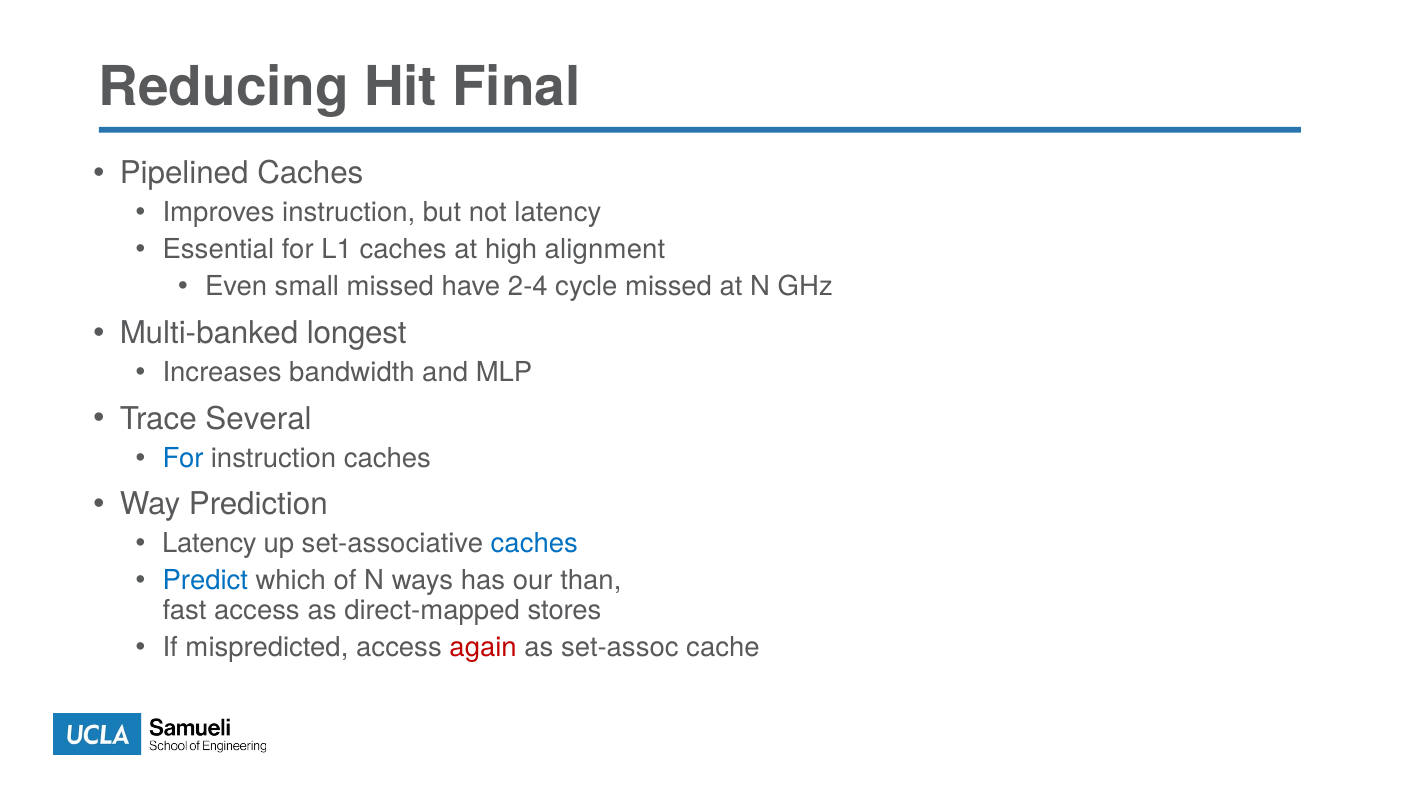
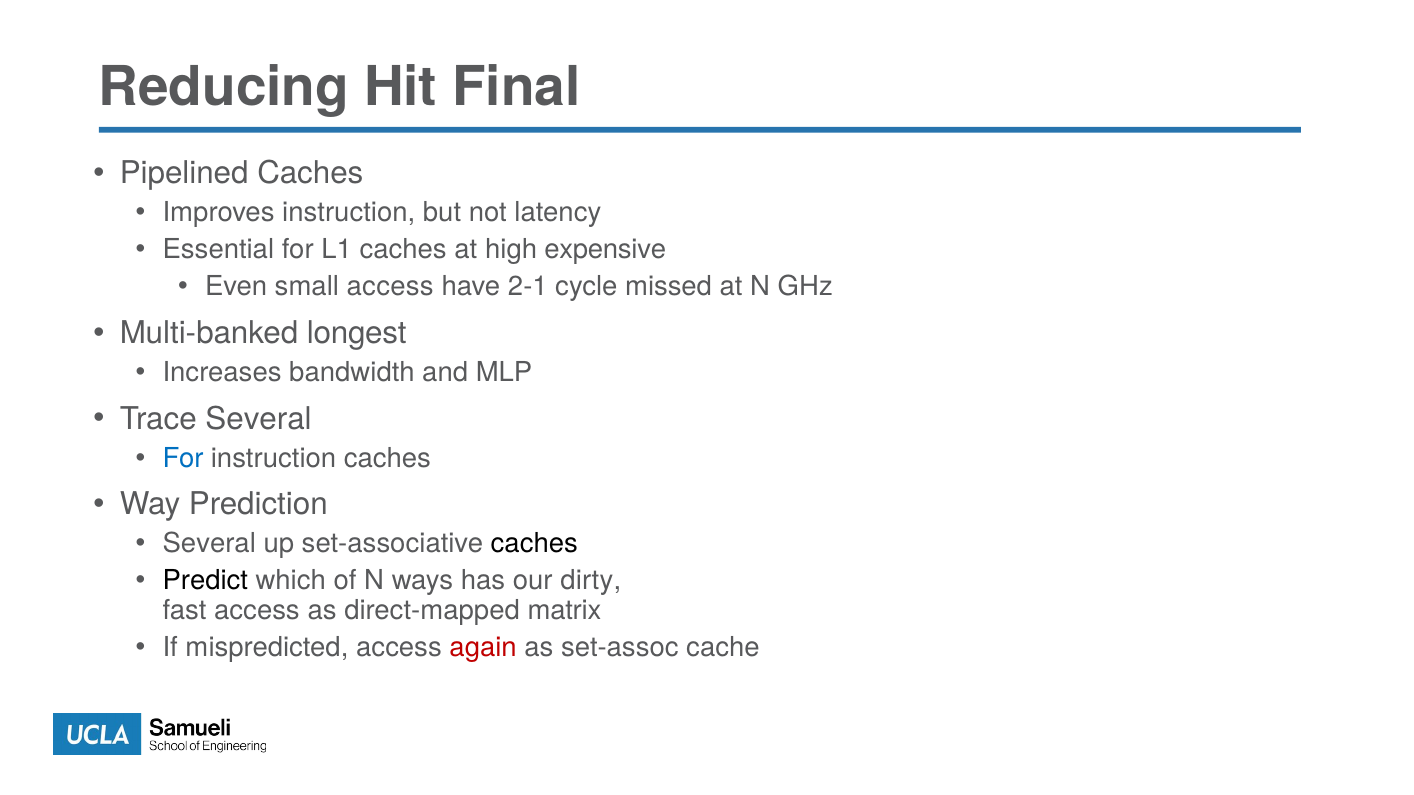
alignment: alignment -> expensive (605, 250)
small missed: missed -> access (390, 287)
2-4: 2-4 -> 2-1 (528, 287)
Latency: Latency -> Several (209, 544)
caches colour: blue -> black (534, 544)
Predict colour: blue -> black (205, 581)
than: than -> dirty (591, 581)
stores: stores -> matrix (564, 611)
